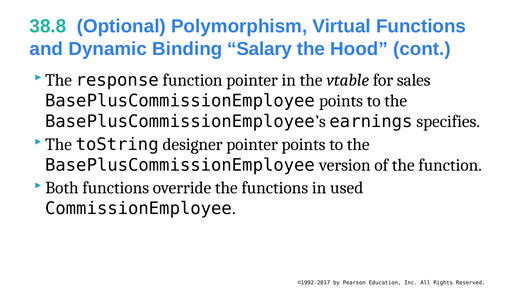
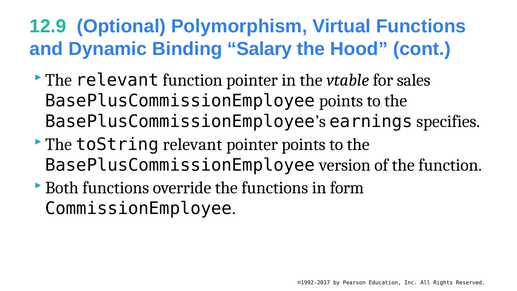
38.8: 38.8 -> 12.9 (48, 26)
The response: response -> relevant (117, 80)
toString designer: designer -> relevant (192, 144)
used: used -> form (347, 188)
